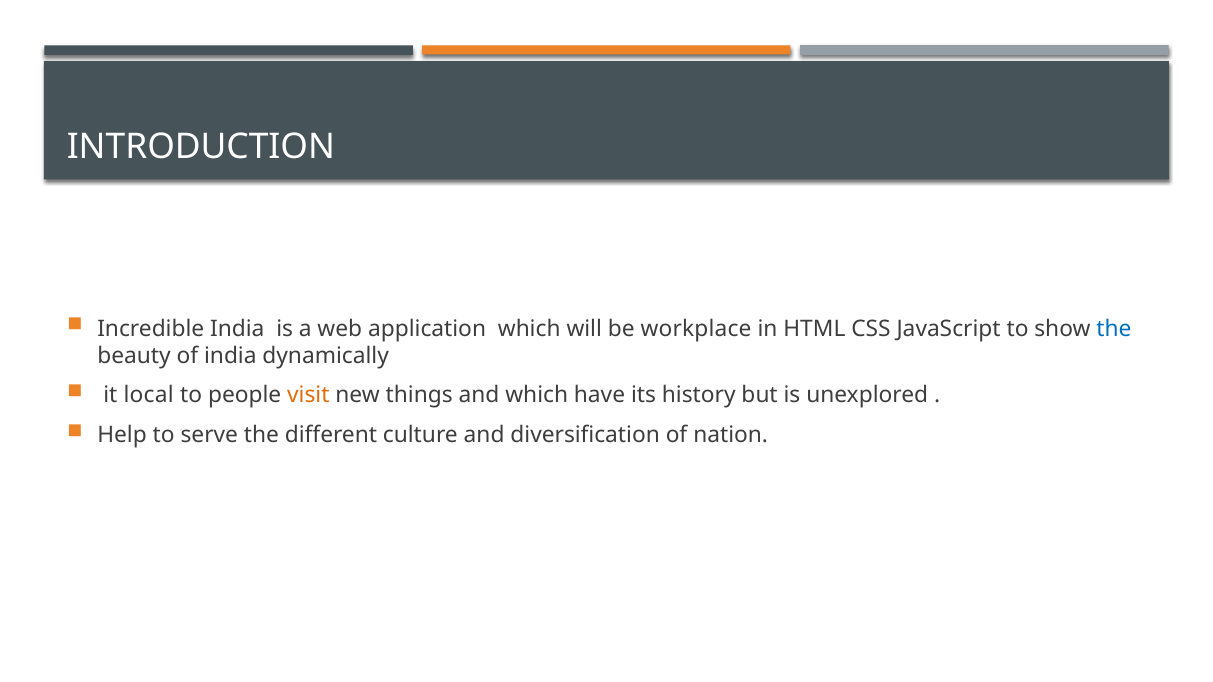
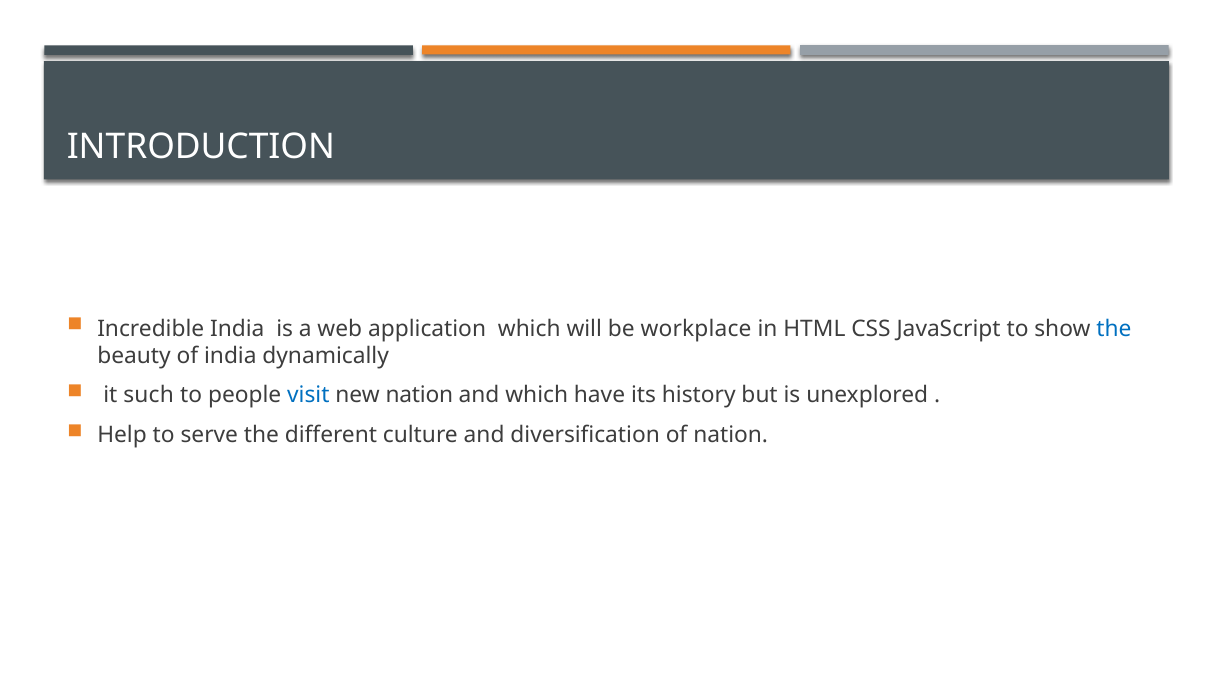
local: local -> such (149, 395)
visit colour: orange -> blue (308, 395)
new things: things -> nation (419, 395)
